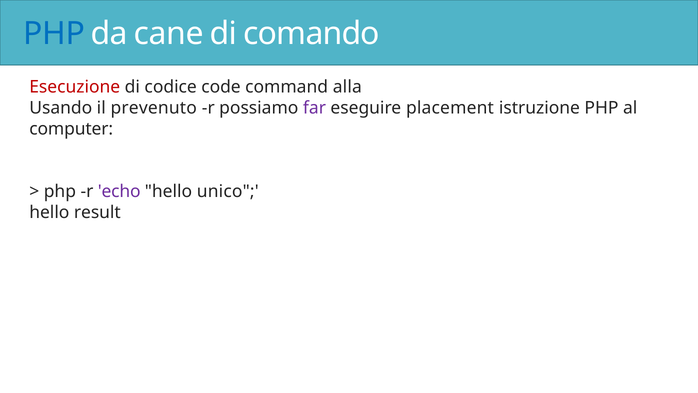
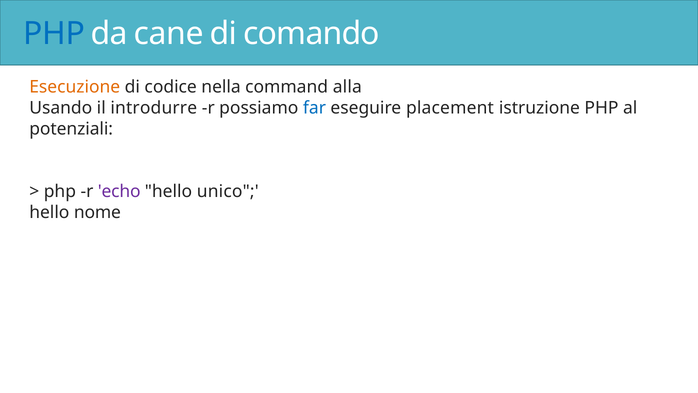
Esecuzione colour: red -> orange (75, 87)
code: code -> nella (221, 87)
prevenuto: prevenuto -> introdurre (154, 108)
far colour: purple -> blue (314, 108)
computer: computer -> potenziali (71, 129)
result: result -> nome (97, 212)
